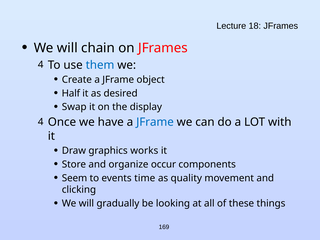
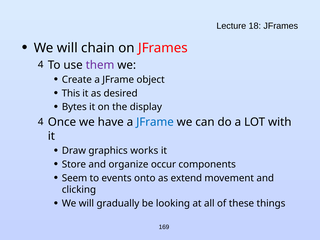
them colour: blue -> purple (100, 65)
Half: Half -> This (71, 93)
Swap: Swap -> Bytes (74, 107)
time: time -> onto (145, 178)
quality: quality -> extend (186, 178)
